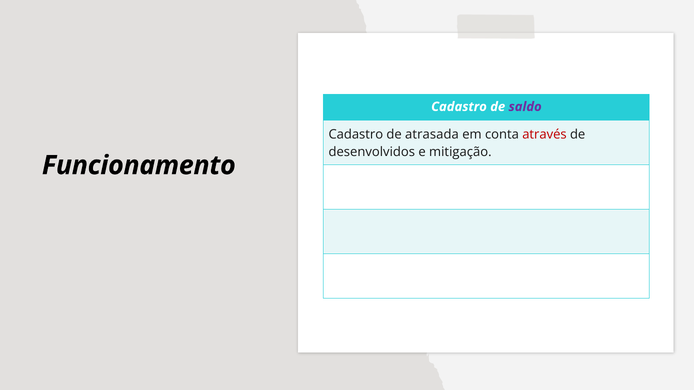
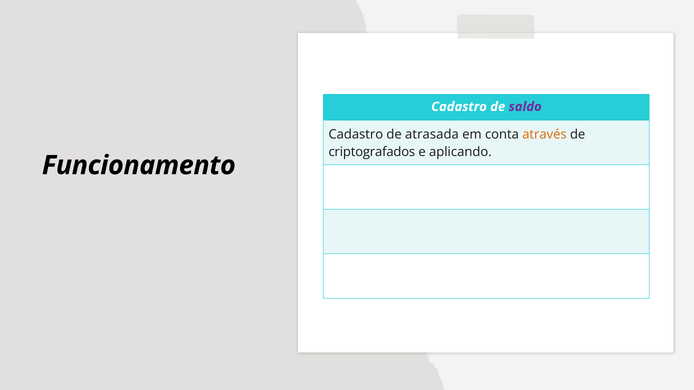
através colour: red -> orange (544, 135)
desenvolvidos: desenvolvidos -> criptografados (372, 152)
mitigação: mitigação -> aplicando (460, 152)
